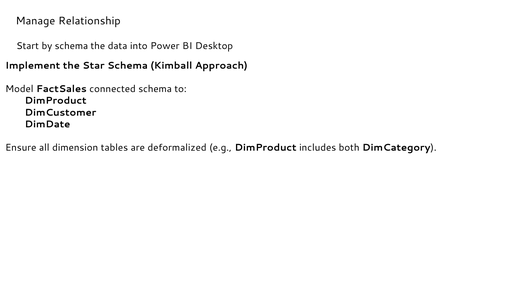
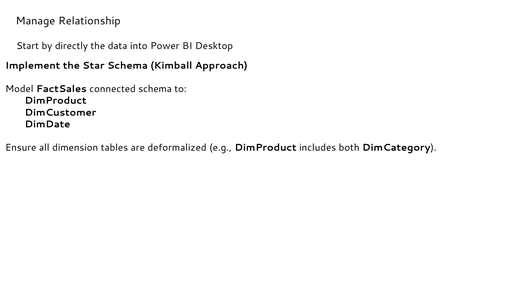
by schema: schema -> directly (71, 46)
